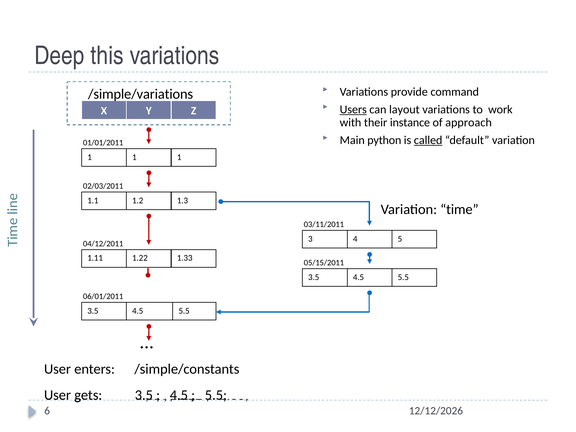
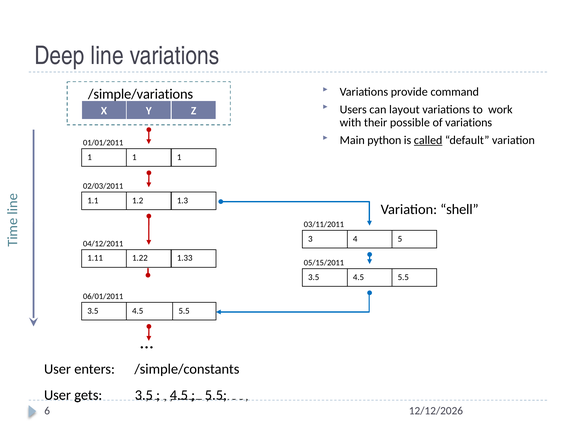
this: this -> line (107, 56)
Users underline: present -> none (353, 109)
instance: instance -> possible (410, 123)
of approach: approach -> variations (469, 123)
time: time -> shell (459, 209)
